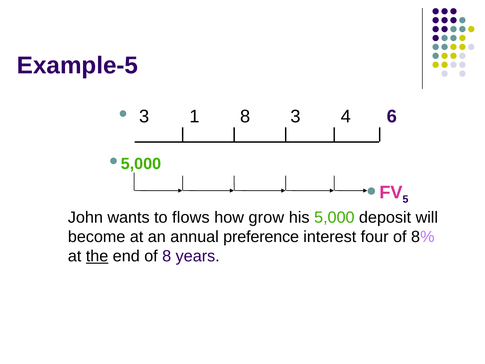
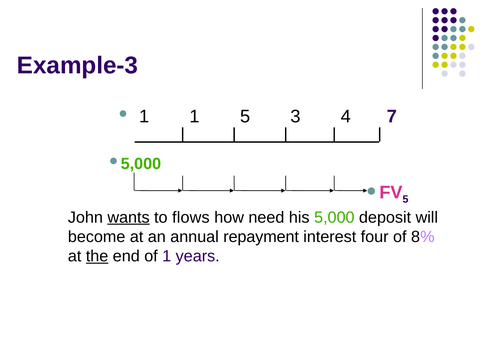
Example-5: Example-5 -> Example-3 (78, 66)
3: 3 -> 1 (144, 117)
1 8: 8 -> 5 (245, 117)
6: 6 -> 7 (392, 117)
wants underline: none -> present (129, 217)
grow: grow -> need (266, 217)
preference: preference -> repayment (261, 237)
of 8: 8 -> 1 (167, 256)
